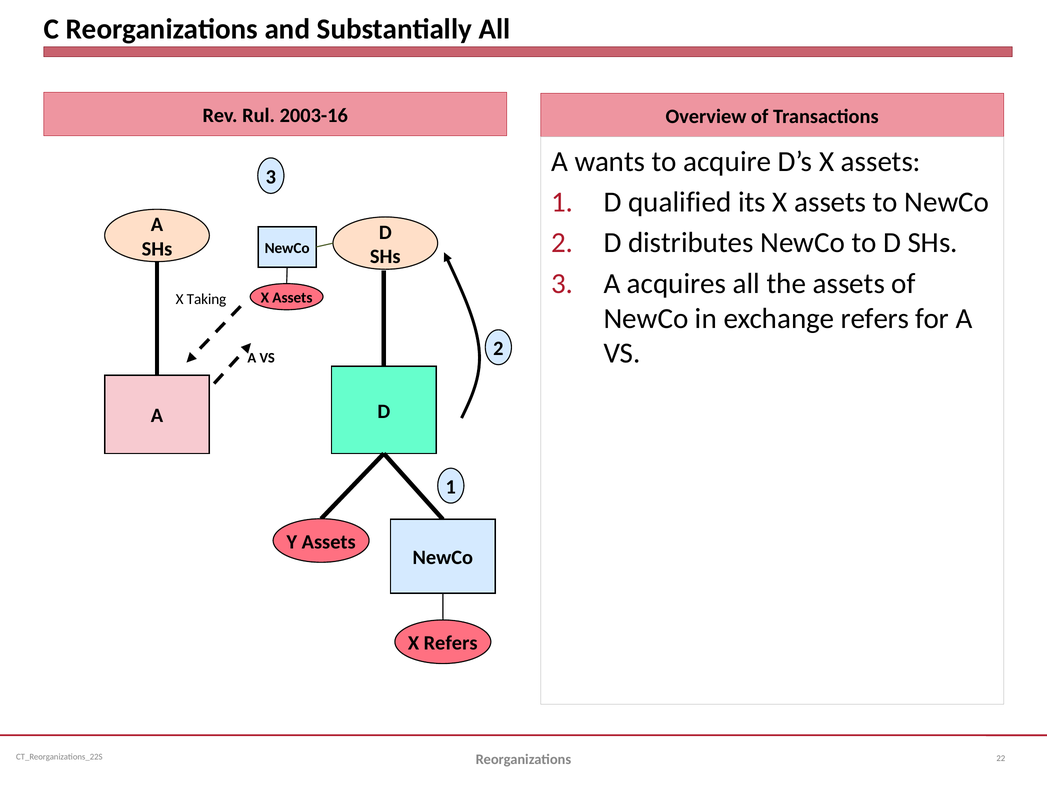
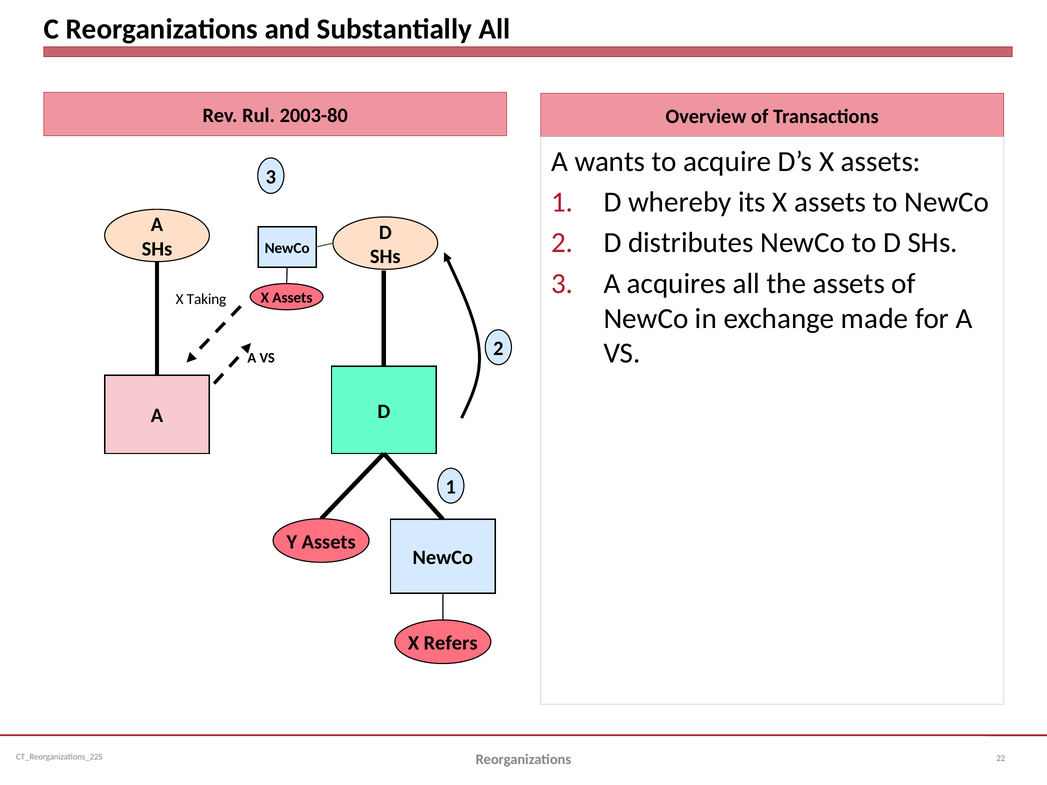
2003-16: 2003-16 -> 2003-80 (314, 115)
qualified: qualified -> whereby (680, 202)
exchange refers: refers -> made (875, 319)
